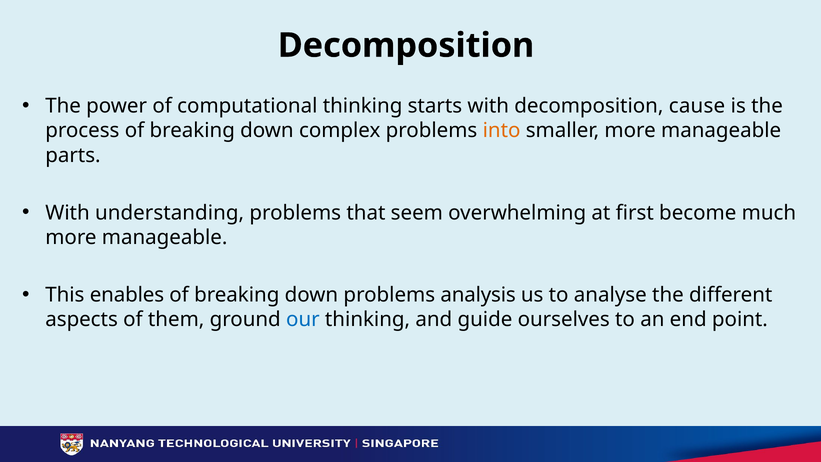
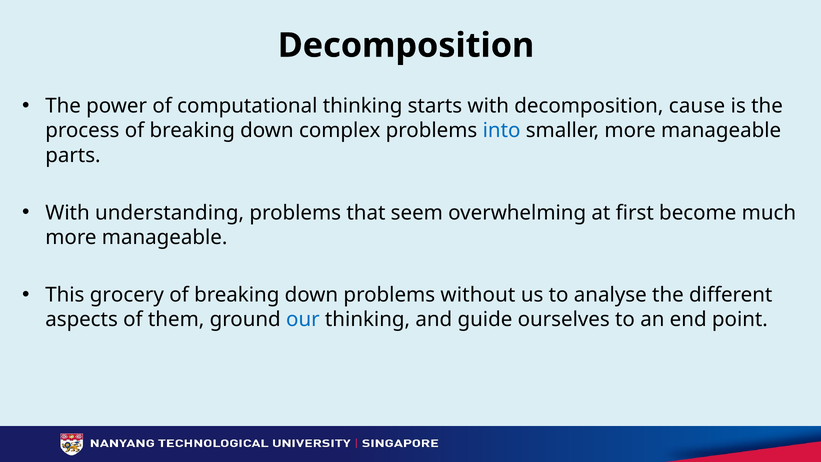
into colour: orange -> blue (502, 131)
enables: enables -> grocery (127, 295)
analysis: analysis -> without (478, 295)
